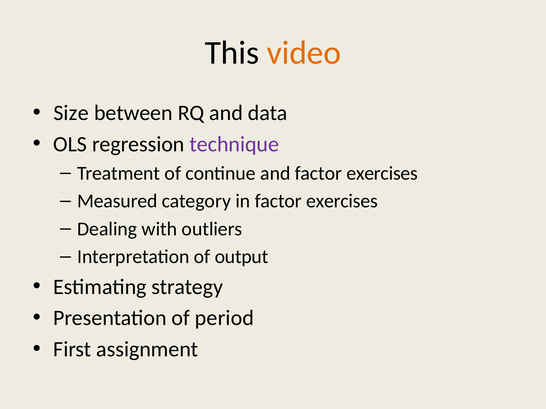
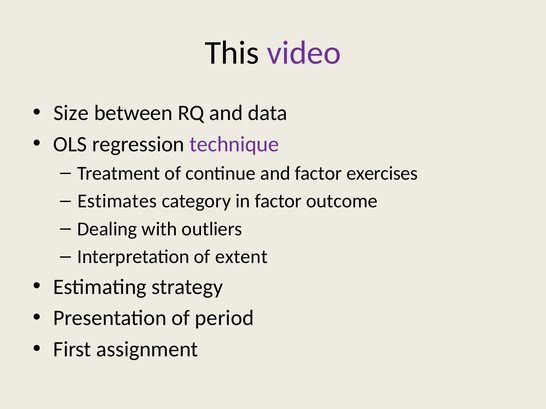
video colour: orange -> purple (304, 53)
Measured: Measured -> Estimates (117, 201)
in factor exercises: exercises -> outcome (342, 201)
output: output -> extent (241, 257)
